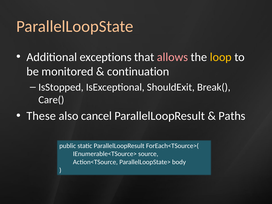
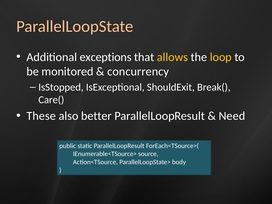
allows colour: pink -> yellow (172, 57)
continuation: continuation -> concurrency (138, 72)
cancel: cancel -> better (96, 116)
Paths: Paths -> Need (232, 116)
